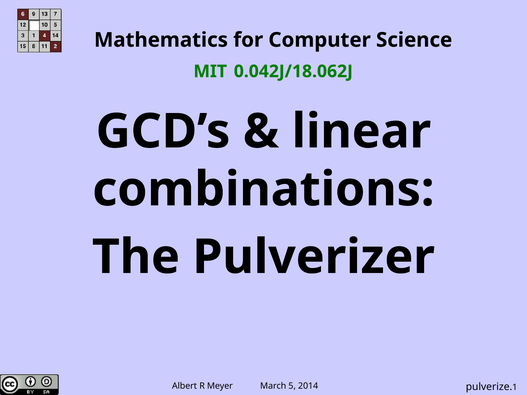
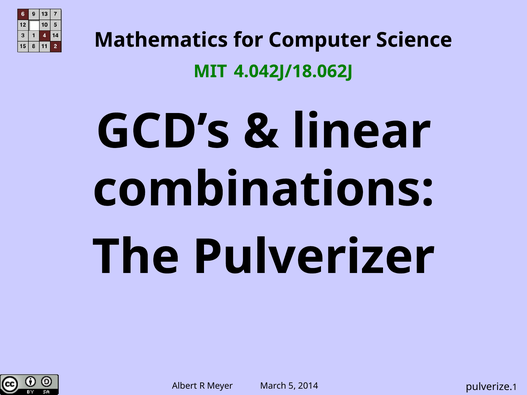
0.042J/18.062J: 0.042J/18.062J -> 4.042J/18.062J (293, 71)
